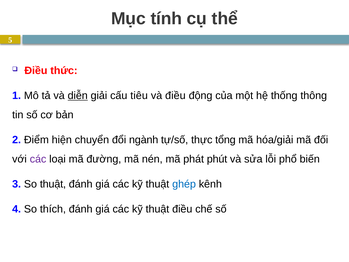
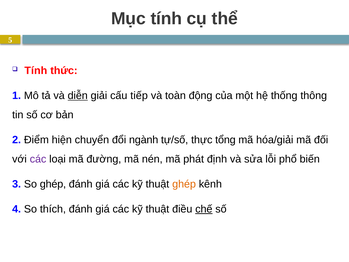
Điều: Điều -> Tính (36, 71)
tiêu: tiêu -> tiếp (139, 96)
và điều: điều -> toàn (175, 96)
phút: phút -> định (217, 159)
So thuật: thuật -> ghép (53, 184)
ghép colour: blue -> orange (184, 184)
chế underline: none -> present (204, 209)
